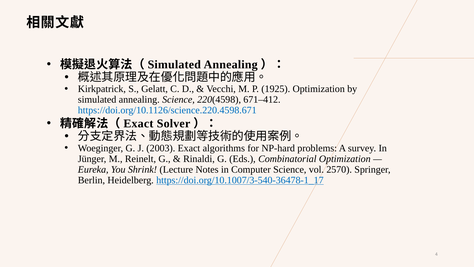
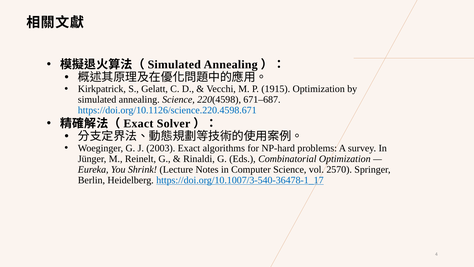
1925: 1925 -> 1915 (276, 89)
671–412: 671–412 -> 671–687 (262, 100)
